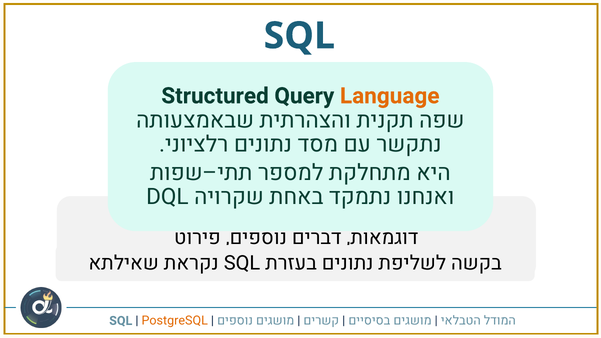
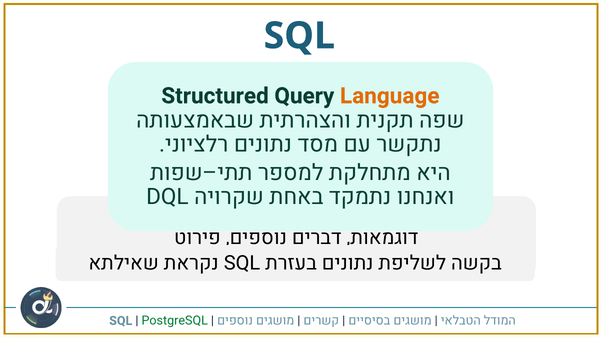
PostgreSQL colour: orange -> green (175, 321)
